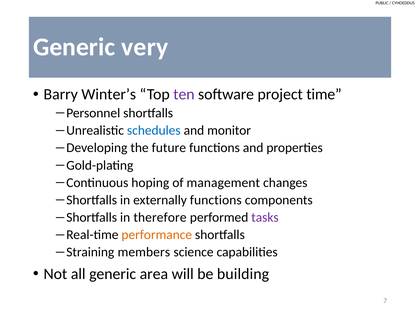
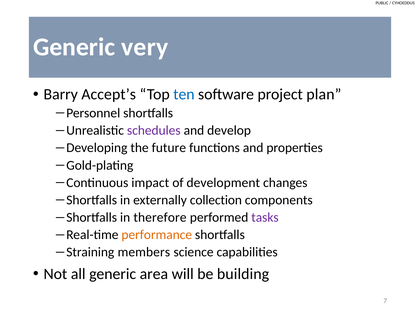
Winter’s: Winter’s -> Accept’s (109, 94)
ten colour: purple -> blue (184, 94)
time: time -> plan (324, 94)
schedules colour: blue -> purple (154, 130)
monitor: monitor -> develop (229, 130)
hoping: hoping -> impact (150, 183)
management: management -> development (223, 183)
externally functions: functions -> collection (216, 200)
